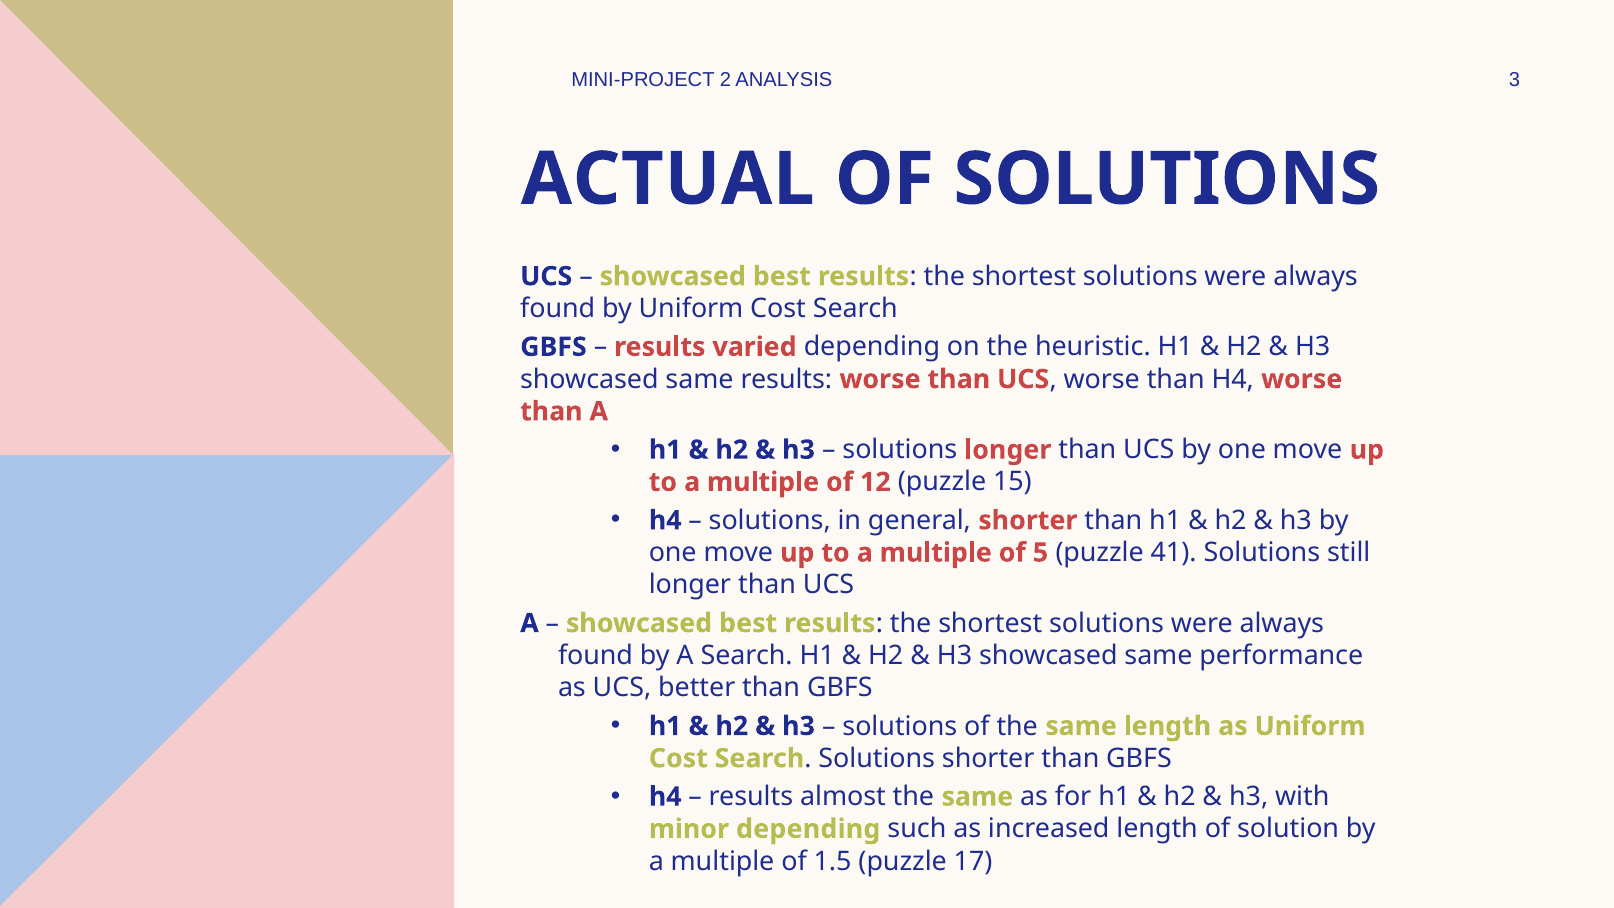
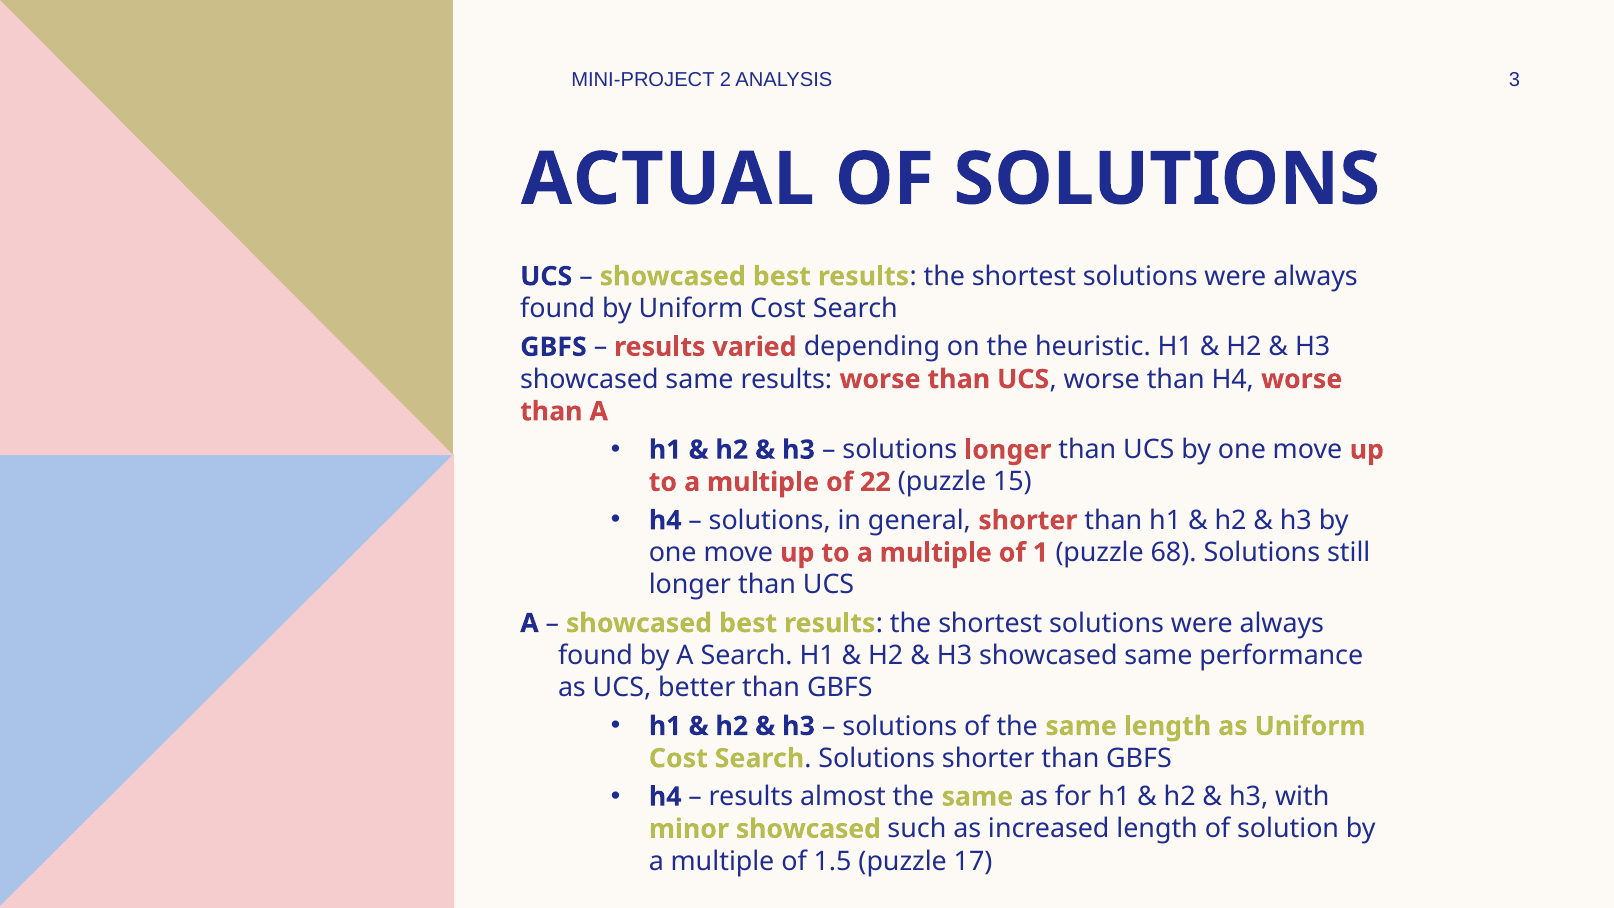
12: 12 -> 22 (875, 482)
5: 5 -> 1 (1040, 553)
41: 41 -> 68 (1174, 553)
minor depending: depending -> showcased (808, 829)
